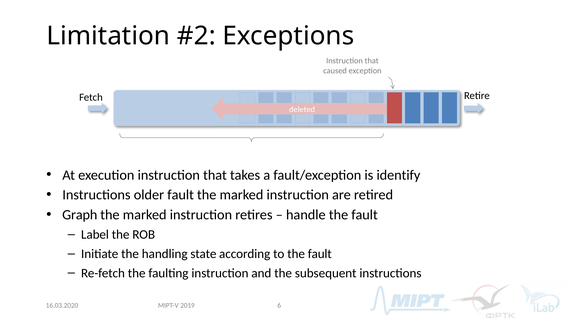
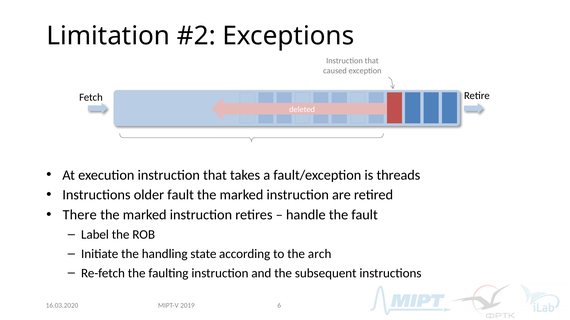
identify: identify -> threads (398, 175)
Graph: Graph -> There (80, 215)
to the fault: fault -> arch (320, 254)
